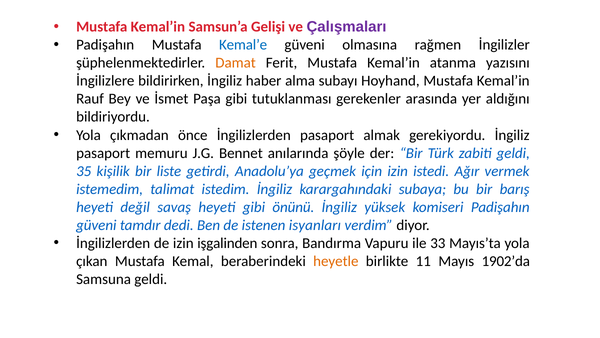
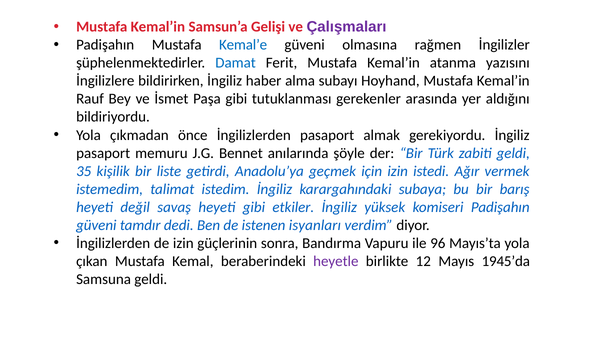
Damat colour: orange -> blue (236, 63)
önünü: önünü -> etkiler (293, 207)
işgalinden: işgalinden -> güçlerinin (227, 243)
33: 33 -> 96 (438, 243)
heyetle colour: orange -> purple (336, 261)
11: 11 -> 12 (423, 261)
1902’da: 1902’da -> 1945’da (506, 261)
